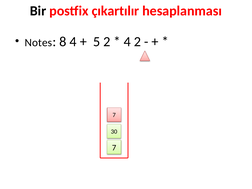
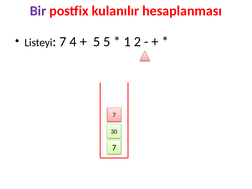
Bir colour: black -> purple (38, 11)
çıkartılır: çıkartılır -> kulanılır (115, 11)
Notes: Notes -> Listeyi (39, 43)
8: 8 -> 7 (63, 42)
5 2: 2 -> 5 (107, 42)
4: 4 -> 1 (127, 42)
